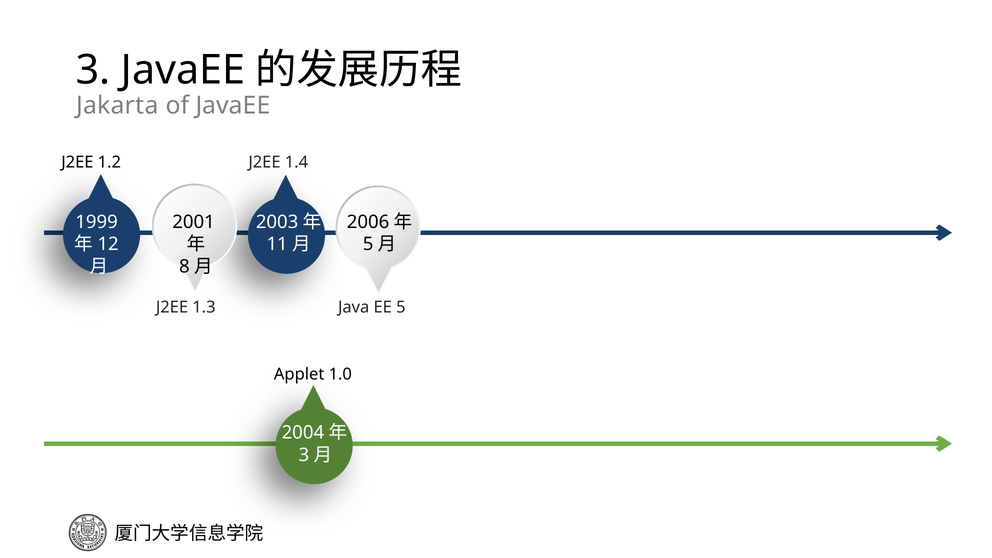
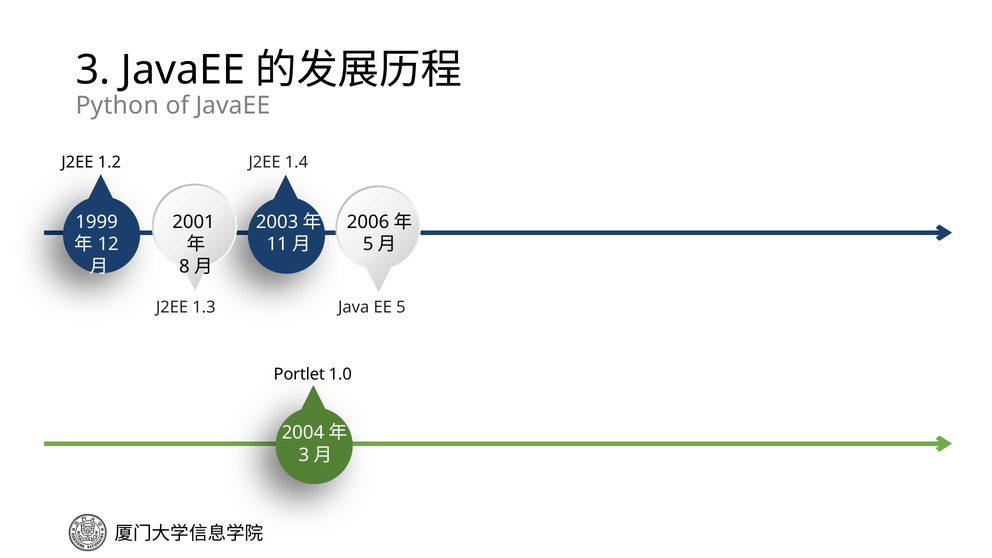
Jakarta: Jakarta -> Python (117, 106)
Applet: Applet -> Portlet (299, 374)
